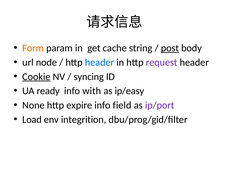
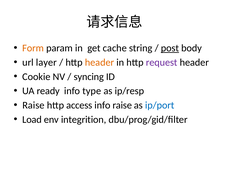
node: node -> layer (46, 62)
header colour: blue -> orange (100, 62)
Cookie underline: present -> none (36, 77)
with: with -> type (92, 91)
ip/easy: ip/easy -> ip/resp (129, 91)
None: None -> Raise (33, 105)
expire: expire -> access (79, 105)
info field: field -> raise (122, 105)
ip/port colour: purple -> blue (160, 105)
